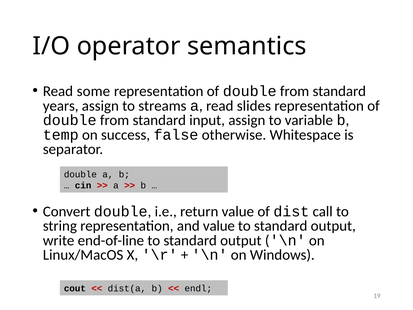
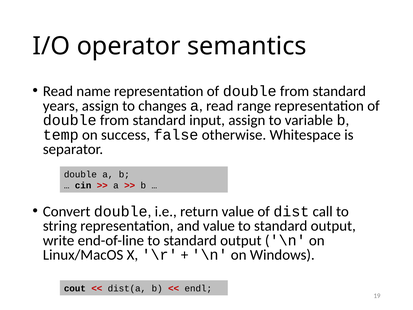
some: some -> name (94, 91)
streams: streams -> changes (162, 106)
slides: slides -> range (254, 106)
